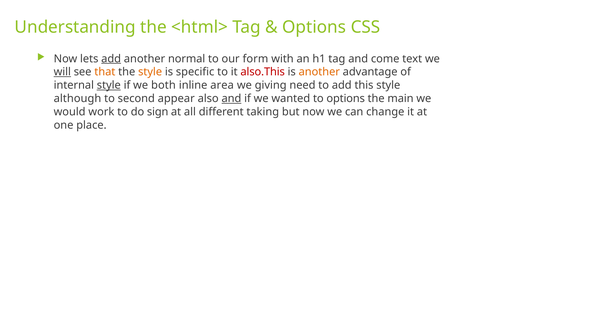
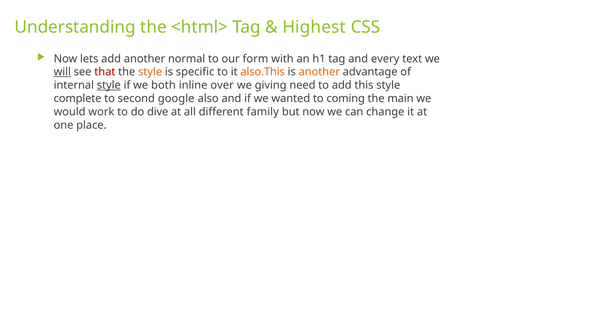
Options: Options -> Highest (314, 27)
add underline: present -> none (111, 59)
come: come -> every (385, 59)
that colour: orange -> red (105, 72)
also.This colour: red -> orange (263, 72)
area: area -> over (222, 85)
although: although -> complete (78, 98)
appear: appear -> google (176, 98)
and underline: present -> none (231, 98)
to options: options -> coming (346, 98)
sign: sign -> dive (158, 112)
taking: taking -> family (263, 112)
